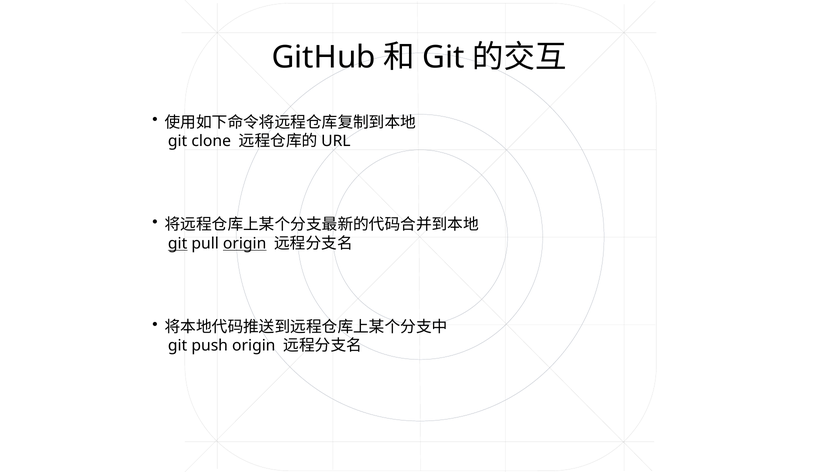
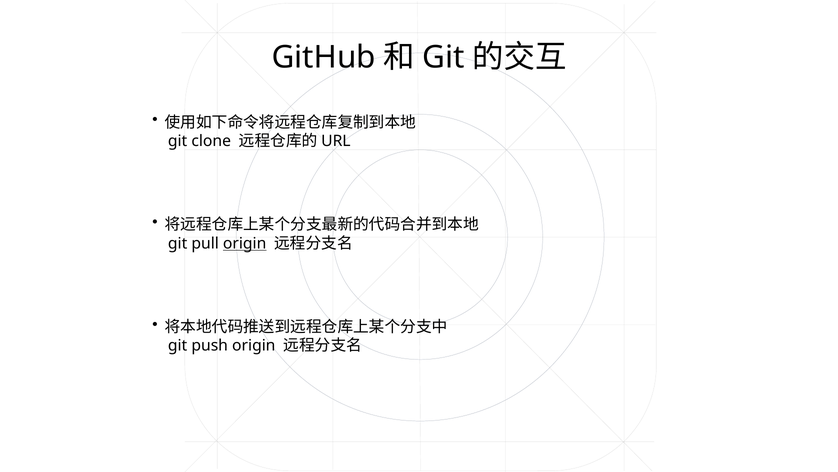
git underline: present -> none (178, 243)
